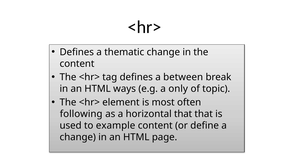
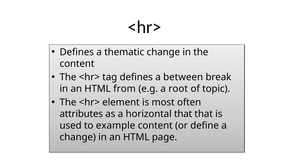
ways: ways -> from (125, 89)
only: only -> root (178, 89)
following: following -> attributes (81, 114)
